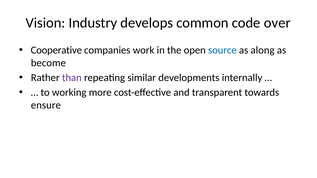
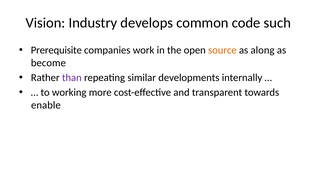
over: over -> such (277, 23)
Cooperative: Cooperative -> Prerequisite (56, 50)
source colour: blue -> orange (222, 50)
ensure: ensure -> enable (46, 105)
